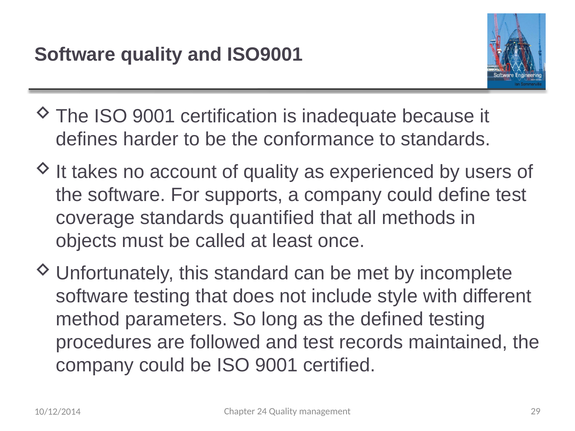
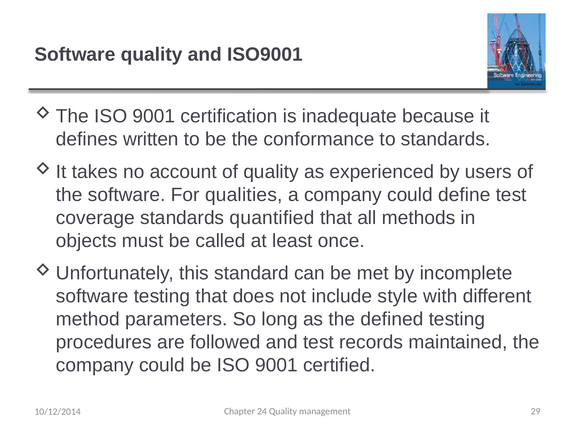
harder: harder -> written (151, 139)
supports: supports -> qualities (244, 195)
